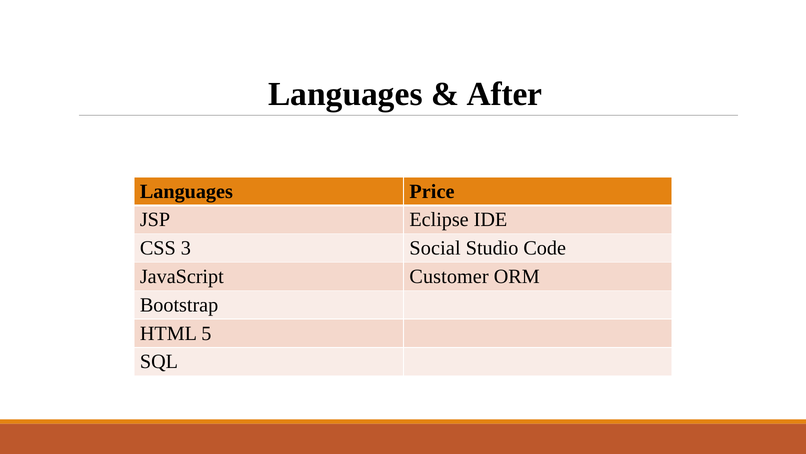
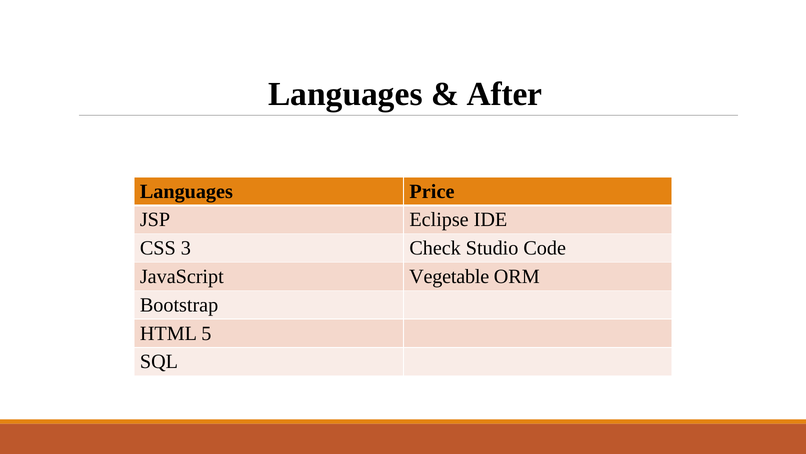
Social: Social -> Check (435, 248)
Customer: Customer -> Vegetable (449, 276)
